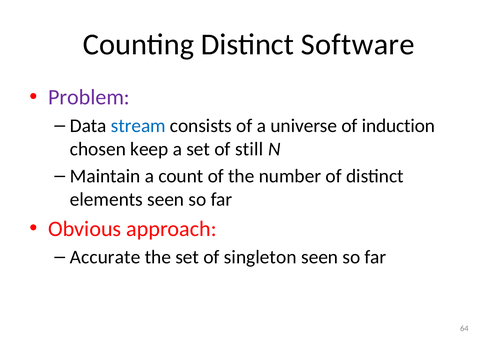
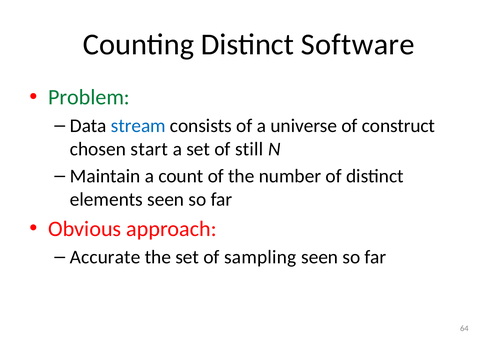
Problem colour: purple -> green (89, 98)
induction: induction -> construct (398, 126)
keep: keep -> start (149, 149)
singleton: singleton -> sampling (260, 258)
